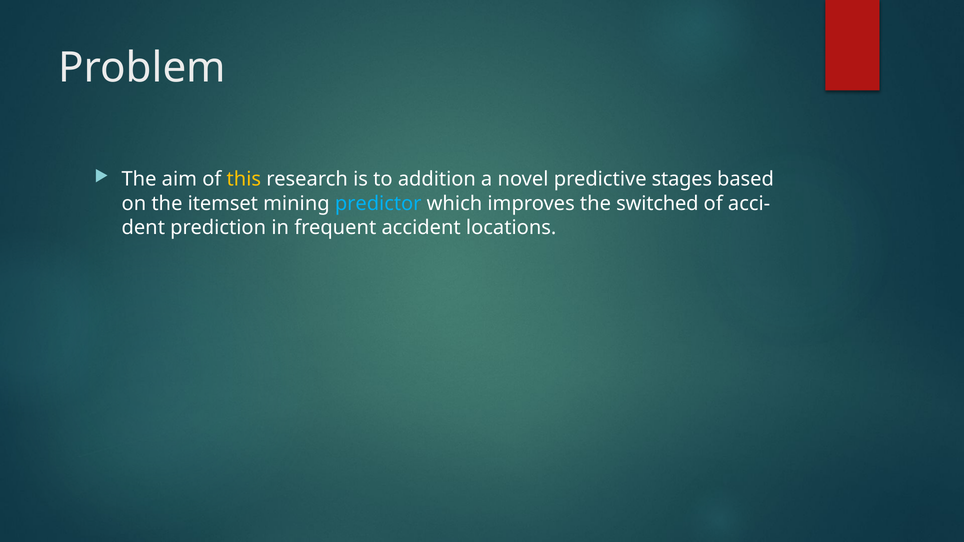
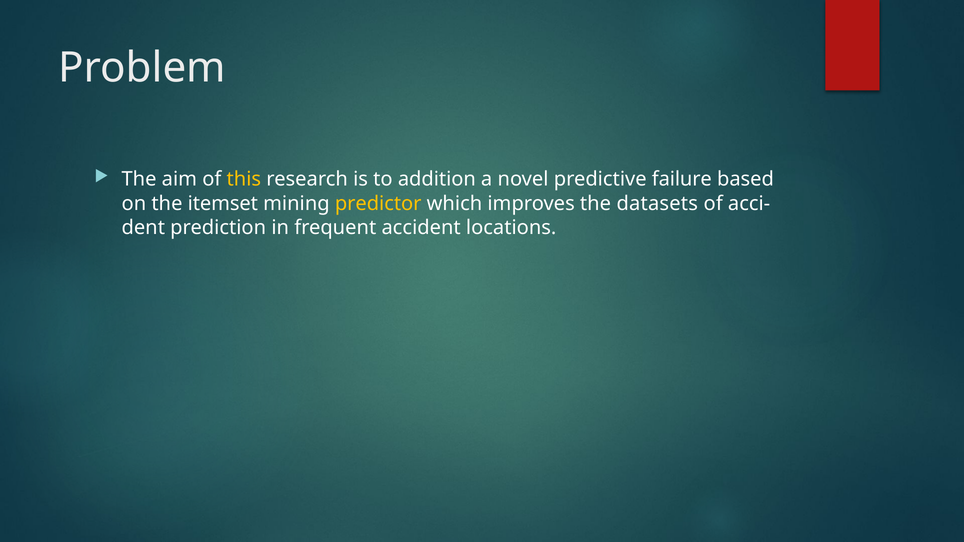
stages: stages -> failure (682, 179)
predictor colour: light blue -> yellow (378, 204)
switched: switched -> datasets (657, 204)
